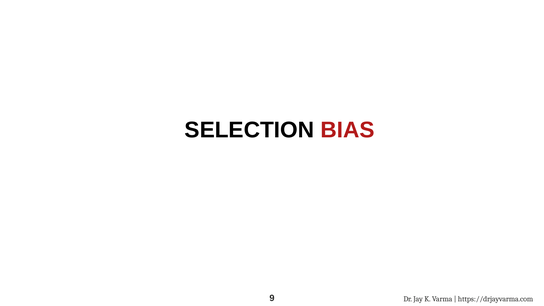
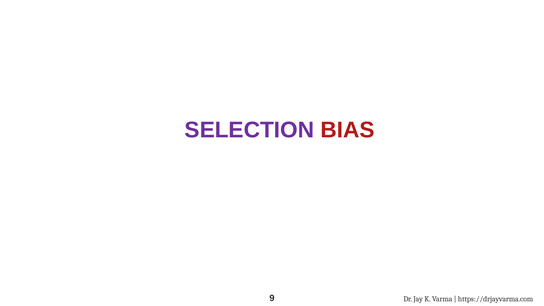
SELECTION colour: black -> purple (249, 130)
